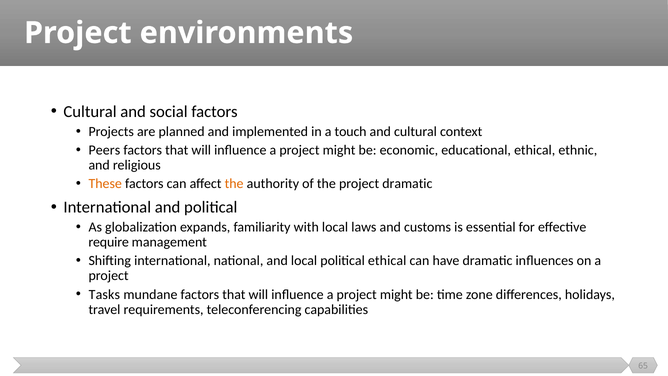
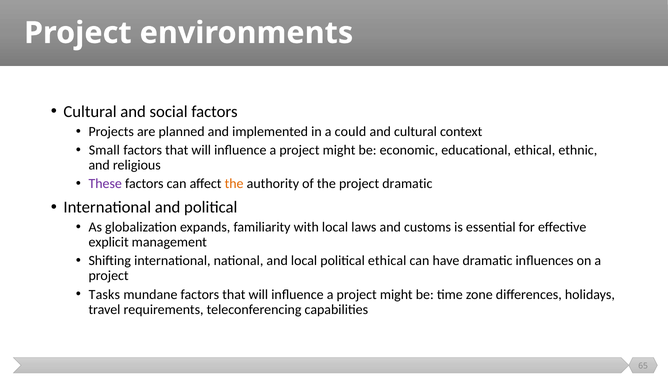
touch: touch -> could (350, 131)
Peers: Peers -> Small (104, 150)
These colour: orange -> purple (105, 184)
require: require -> explicit (109, 242)
